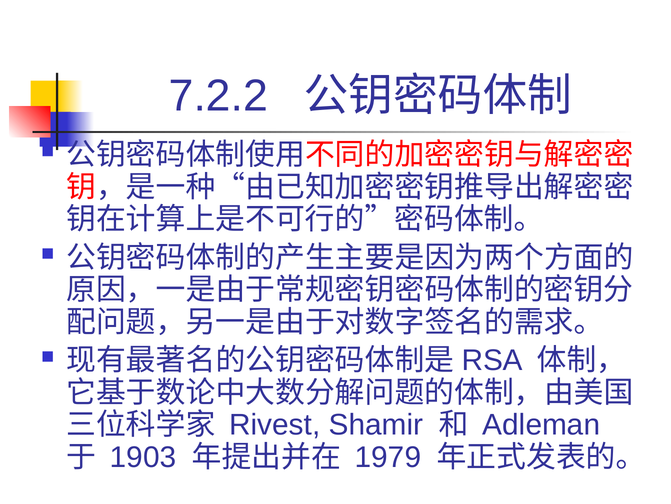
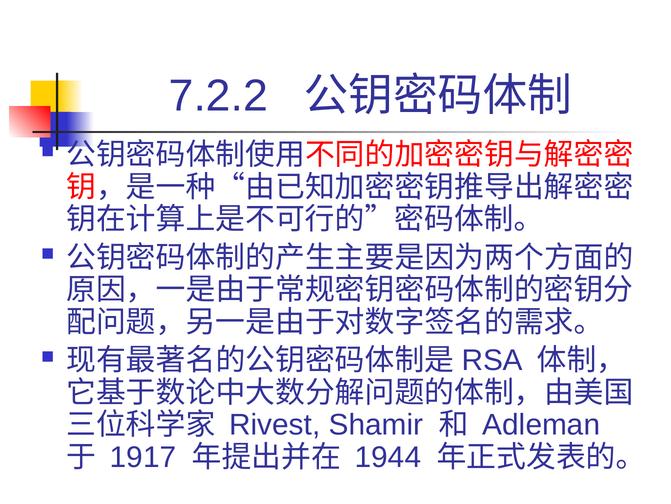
1903: 1903 -> 1917 (143, 457)
1979: 1979 -> 1944 (388, 457)
